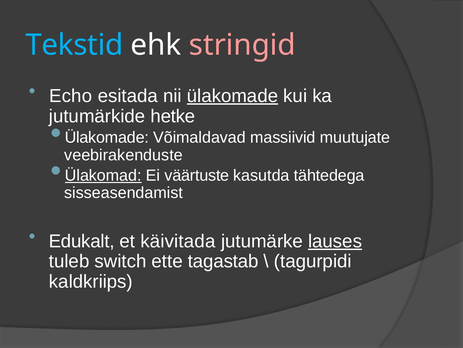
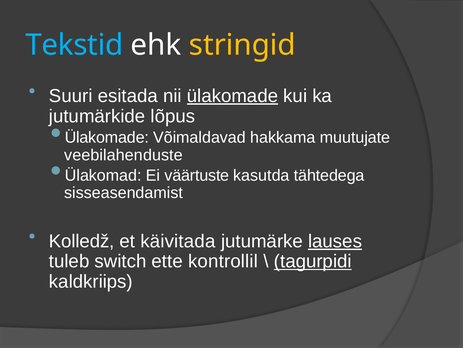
stringid colour: pink -> yellow (242, 45)
Echo: Echo -> Suuri (71, 96)
hetke: hetke -> lõpus (173, 116)
massiivid: massiivid -> hakkama (283, 137)
veebirakenduste: veebirakenduste -> veebilahenduste (124, 155)
Ülakomad underline: present -> none (103, 175)
Edukalt: Edukalt -> Kolledž (82, 241)
tagastab: tagastab -> kontrollil (223, 261)
tagurpidi underline: none -> present (313, 261)
